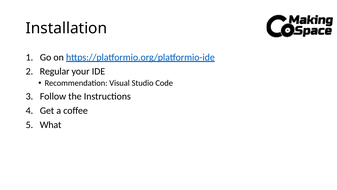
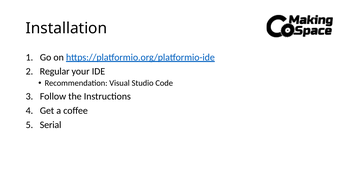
What: What -> Serial (51, 125)
